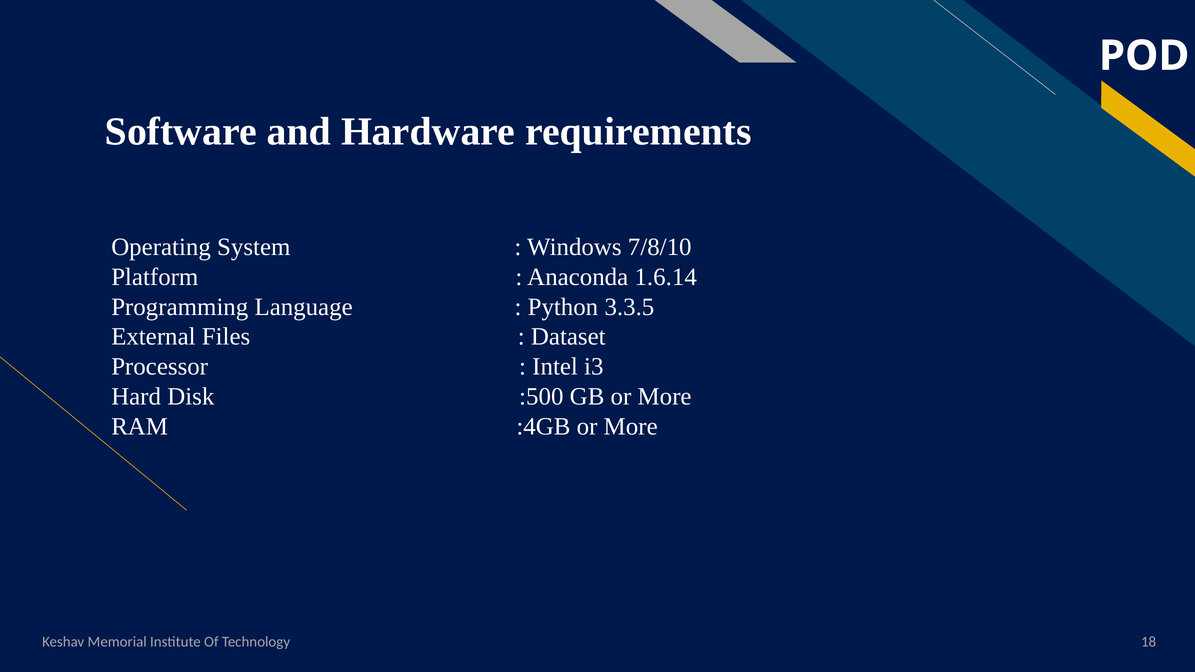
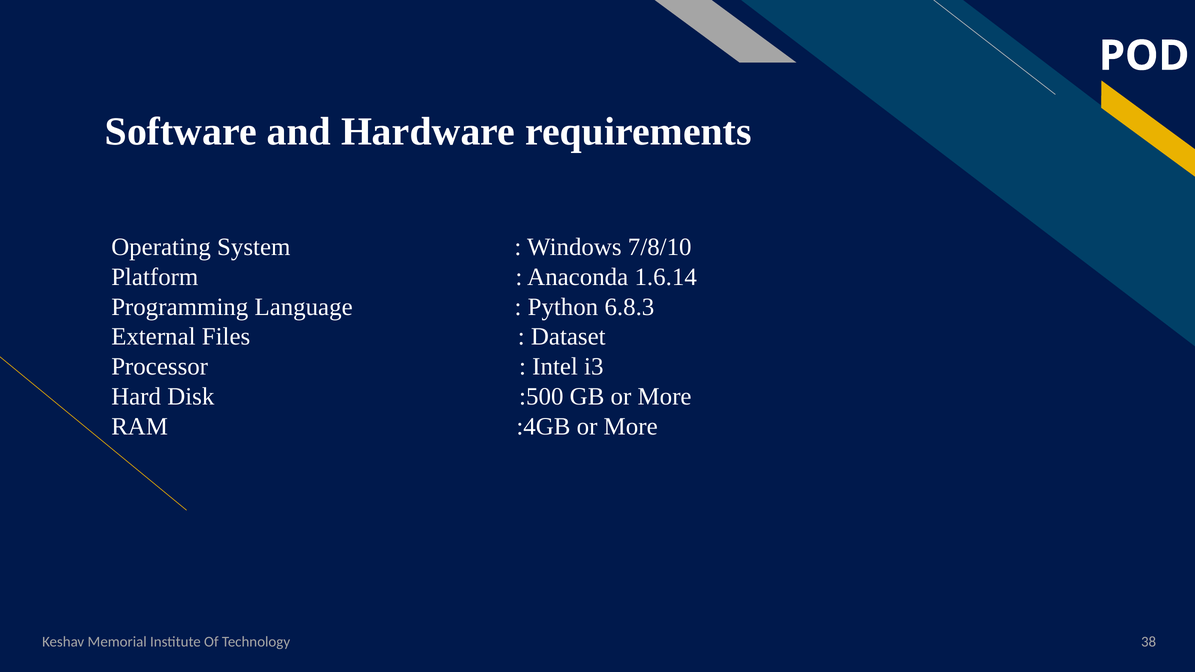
3.3.5: 3.3.5 -> 6.8.3 (629, 307)
18: 18 -> 38 (1149, 642)
